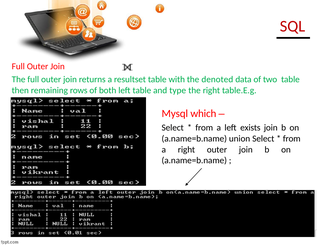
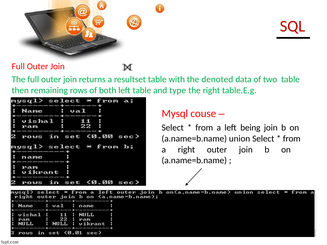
which: which -> couse (203, 114)
exists: exists -> being (250, 128)
